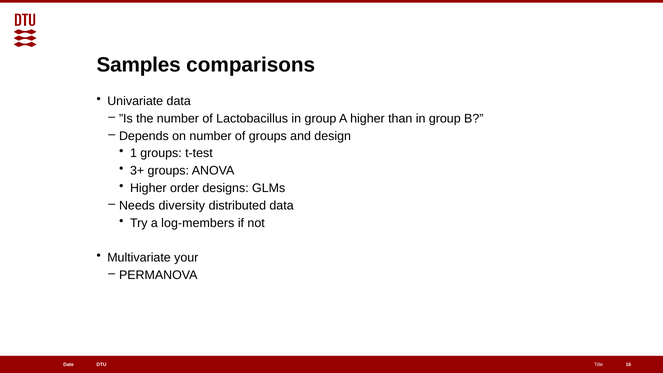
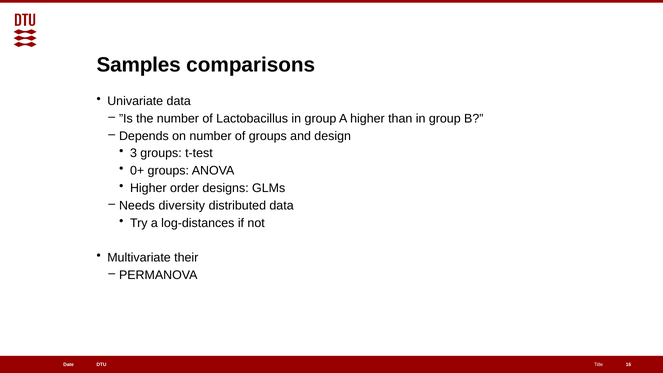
1: 1 -> 3 (133, 153)
3+: 3+ -> 0+ (137, 171)
log-members: log-members -> log-distances (198, 223)
your: your -> their (186, 258)
